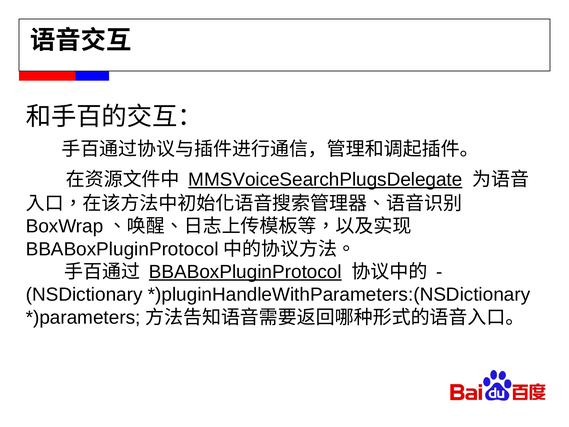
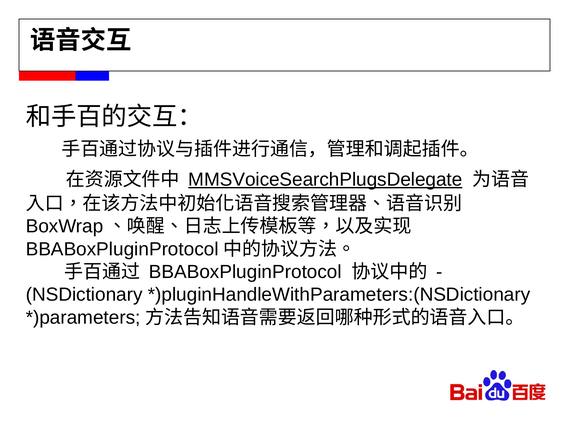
BBABoxPluginProtocol underline: present -> none (245, 272)
